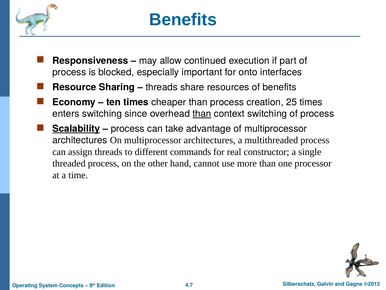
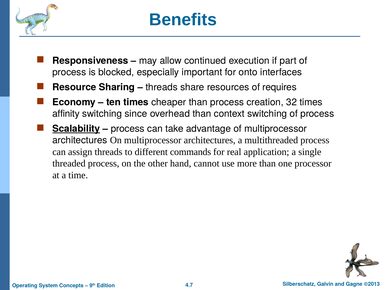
of benefits: benefits -> requires (279, 87)
25: 25 -> 32 (292, 102)
enters: enters -> affinity (66, 114)
than underline: present -> none (202, 114)
constructor: constructor -> application (266, 152)
